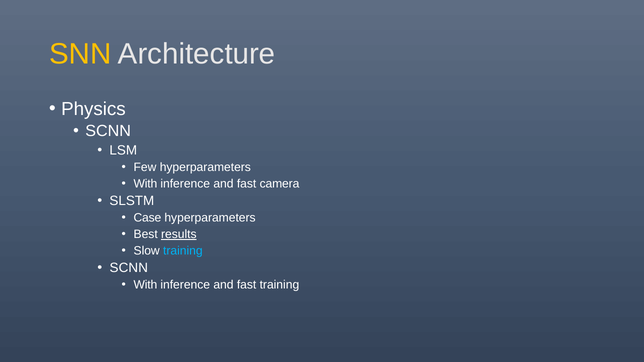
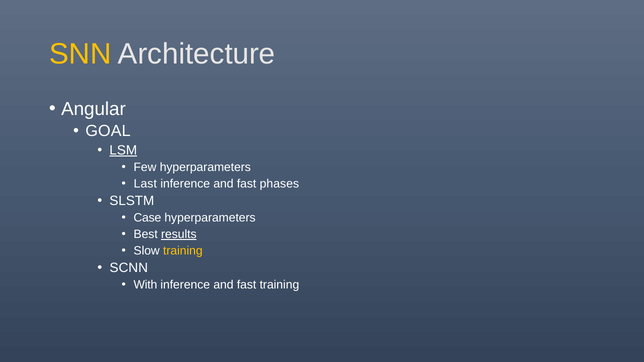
Physics: Physics -> Angular (93, 109)
SCNN: SCNN -> GOAL (108, 131)
LSM underline: none -> present (123, 150)
With: With -> Last (145, 184)
camera: camera -> phases (279, 184)
training colour: light blue -> yellow (183, 251)
